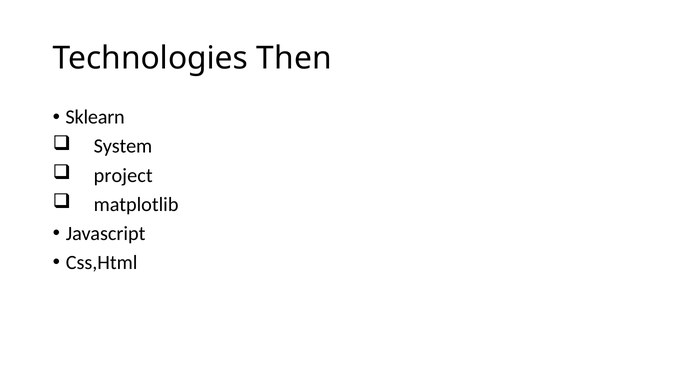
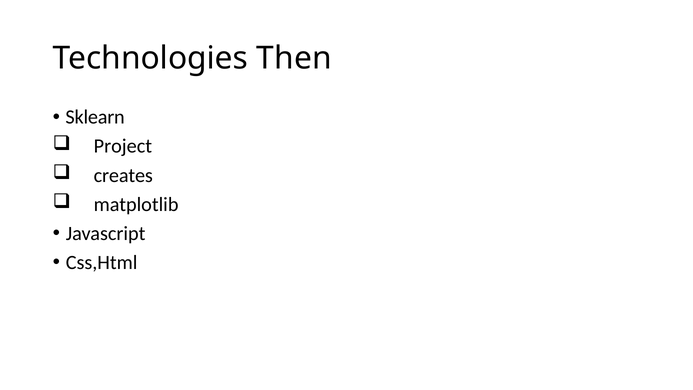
System: System -> Project (123, 146)
project: project -> creates (123, 175)
